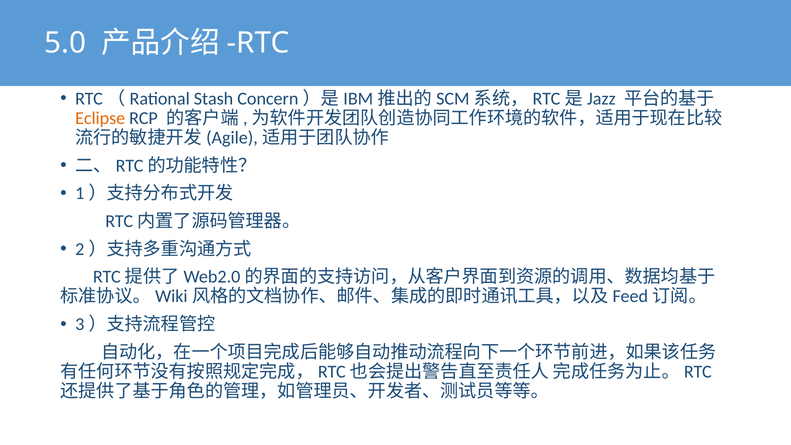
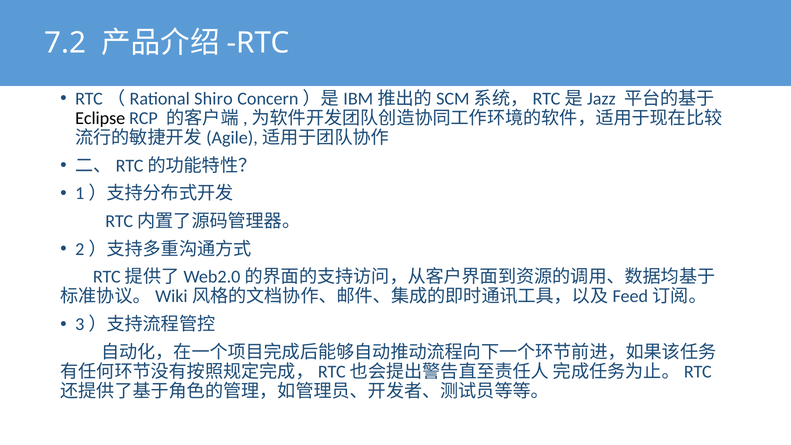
5.0: 5.0 -> 7.2 (65, 43)
Stash: Stash -> Shiro (213, 99)
Eclipse colour: orange -> black (100, 118)
